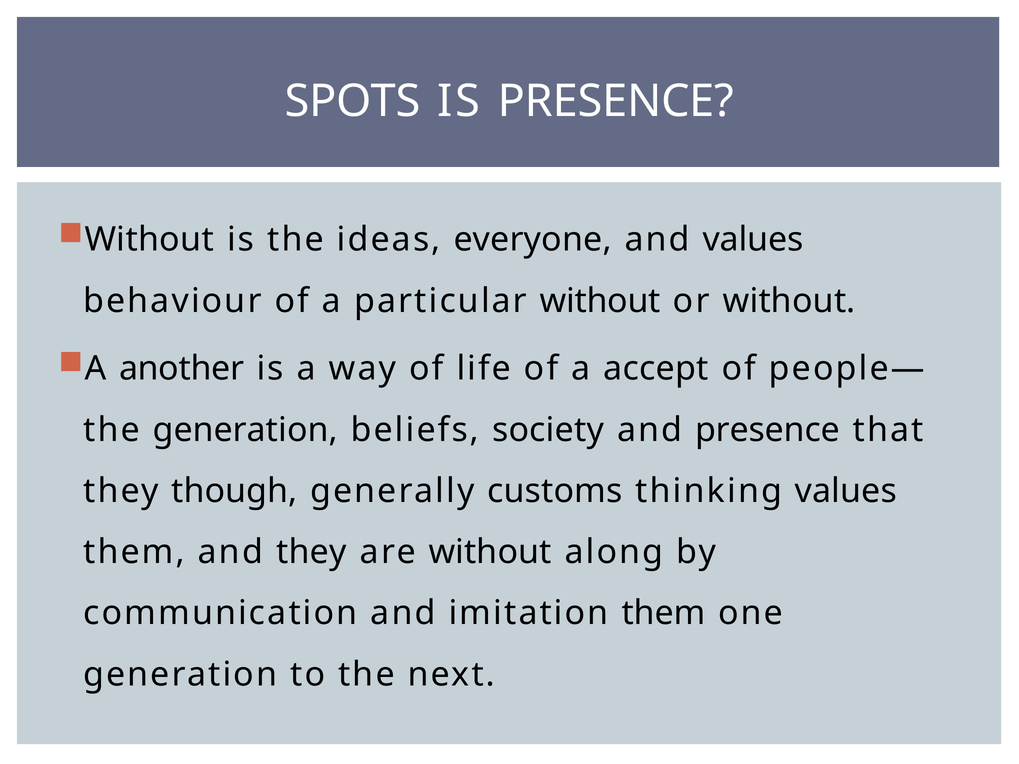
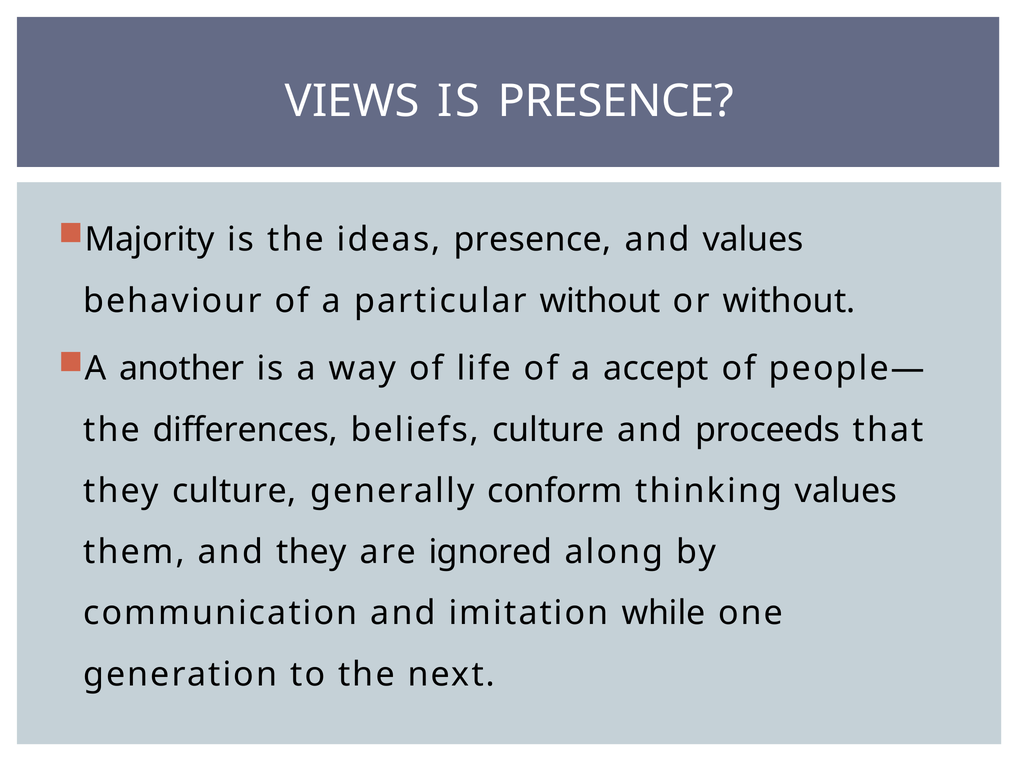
SPOTS: SPOTS -> VIEWS (352, 102)
Without: Without -> Majority (149, 240)
ideas everyone: everyone -> presence (532, 240)
the generation: generation -> differences (245, 430)
beliefs society: society -> culture (548, 430)
and presence: presence -> proceeds (768, 430)
they though: though -> culture (234, 491)
customs: customs -> conform (555, 491)
are without: without -> ignored (490, 552)
imitation them: them -> while (663, 613)
